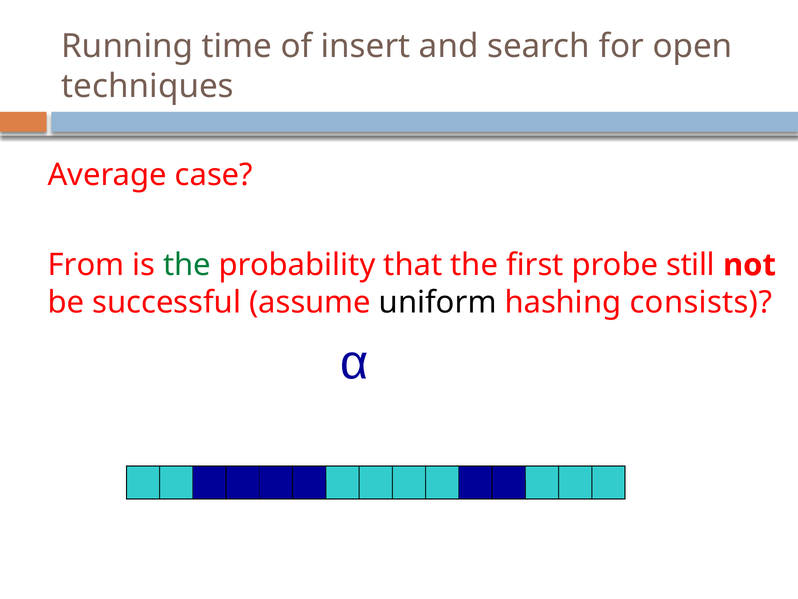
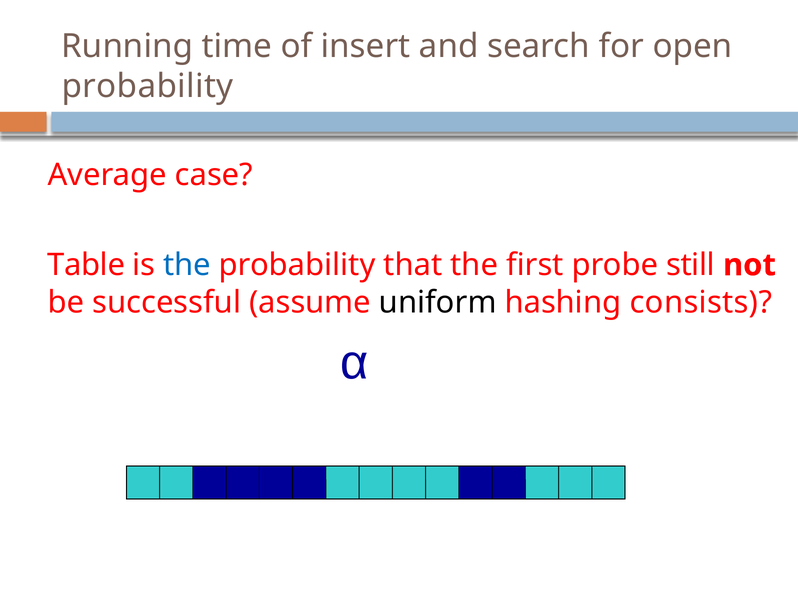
techniques: techniques -> probability (147, 86)
From: From -> Table (86, 265)
the colour: green -> blue (187, 265)
